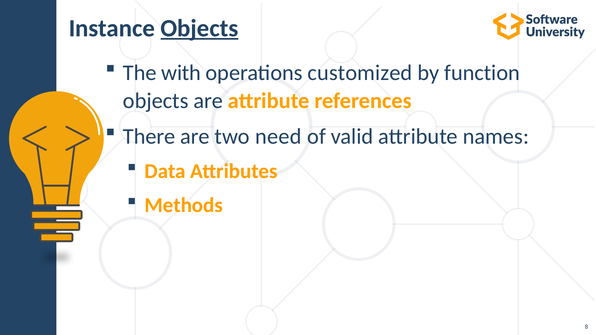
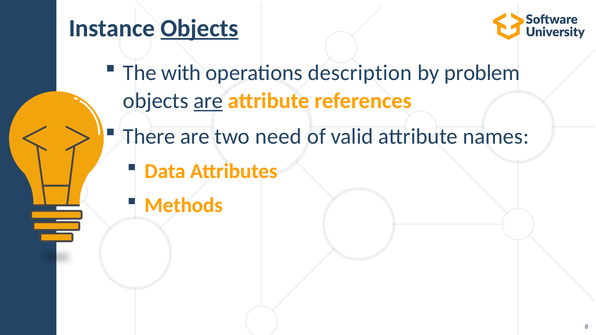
customized: customized -> description (360, 73)
function: function -> problem (482, 73)
are underline: none -> present (208, 101)
